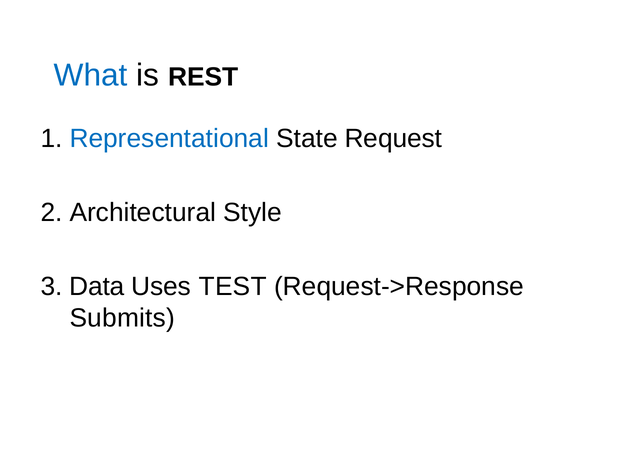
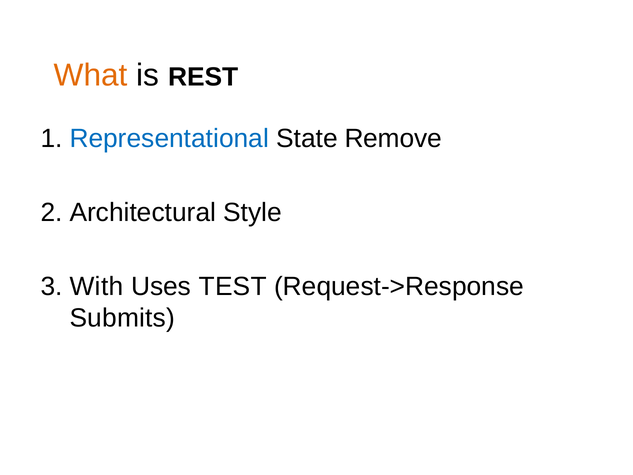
What colour: blue -> orange (91, 75)
Request: Request -> Remove (393, 139)
Data: Data -> With (97, 286)
